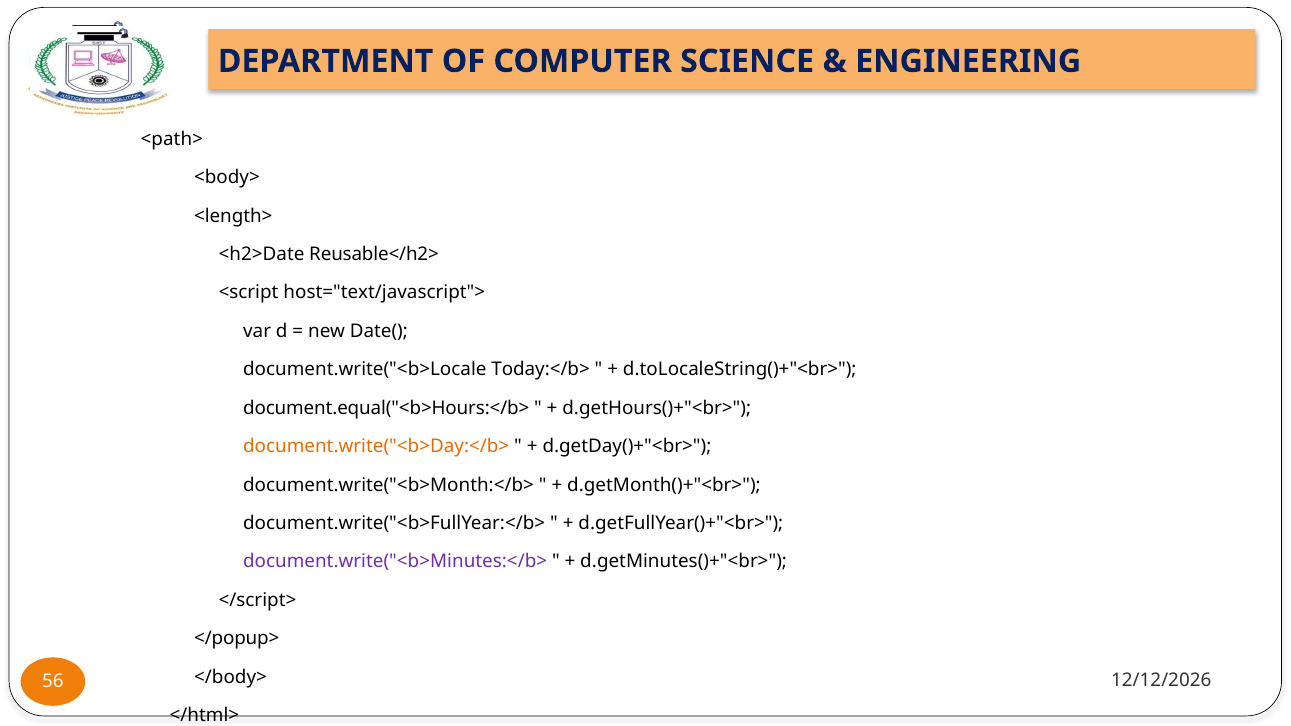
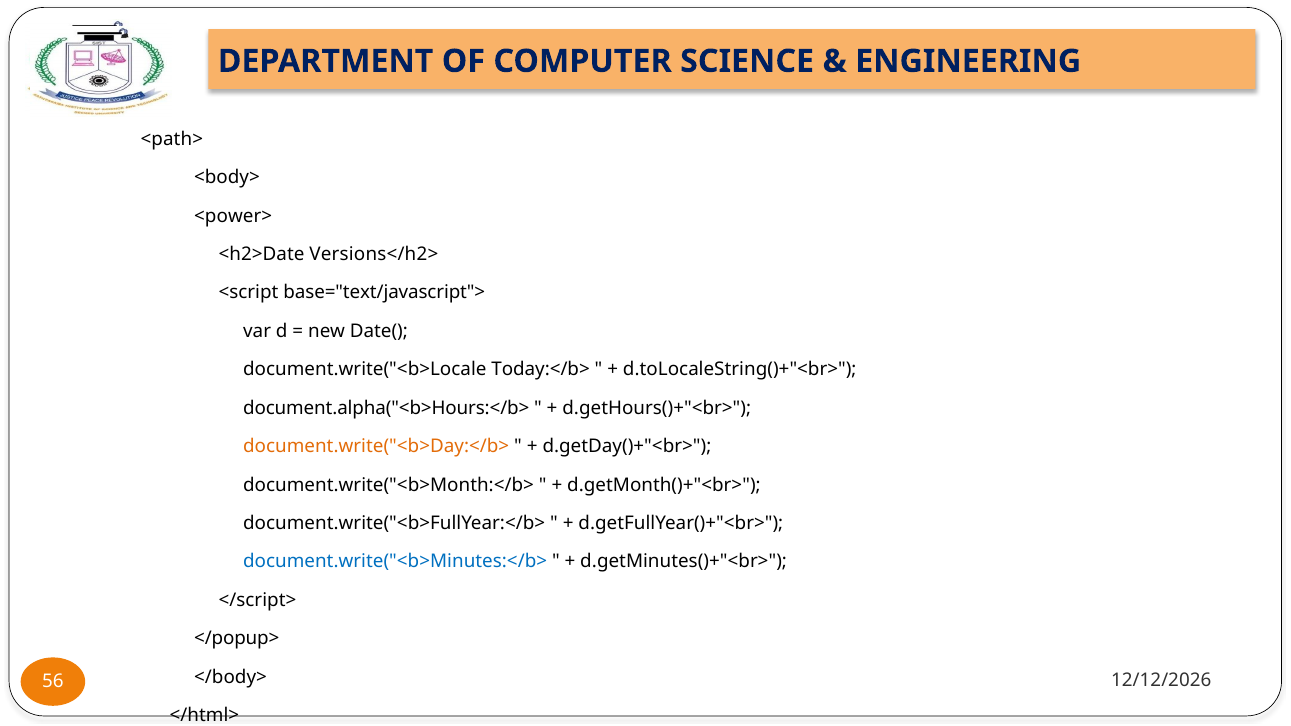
<length>: <length> -> <power> (233, 216)
Reusable</h2>: Reusable</h2> -> Versions</h2> (374, 254)
host="text/javascript">: host="text/javascript"> -> base="text/javascript"> (384, 293)
document.equal("<b>Hours:</b>: document.equal("<b>Hours:</b> -> document.alpha("<b>Hours:</b> (386, 408)
document.write("<b>Minutes:</b> colour: purple -> blue (395, 562)
